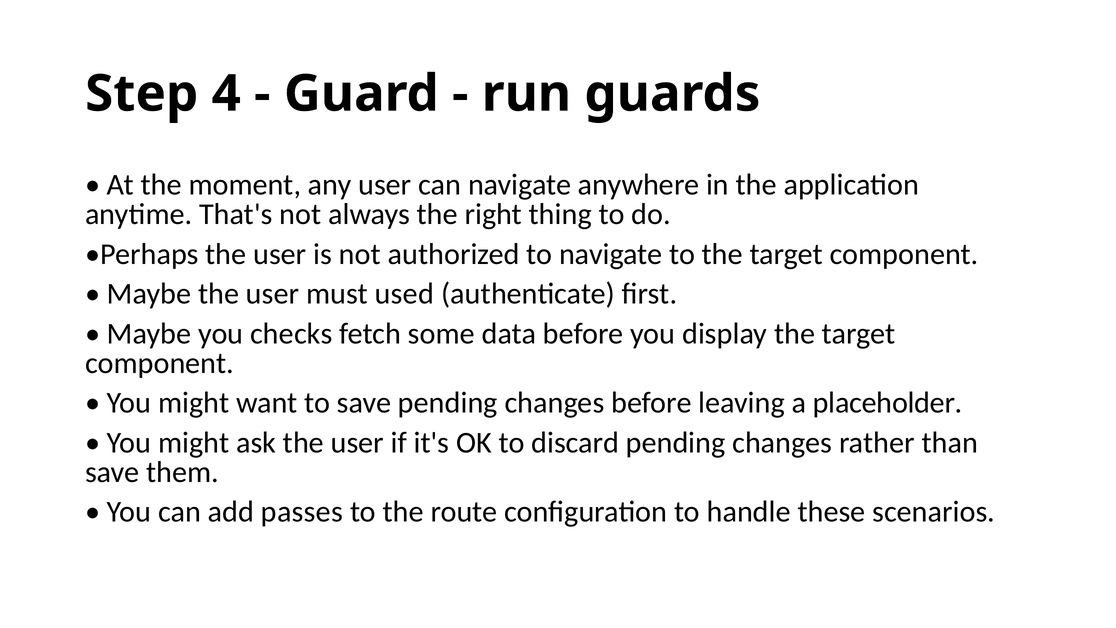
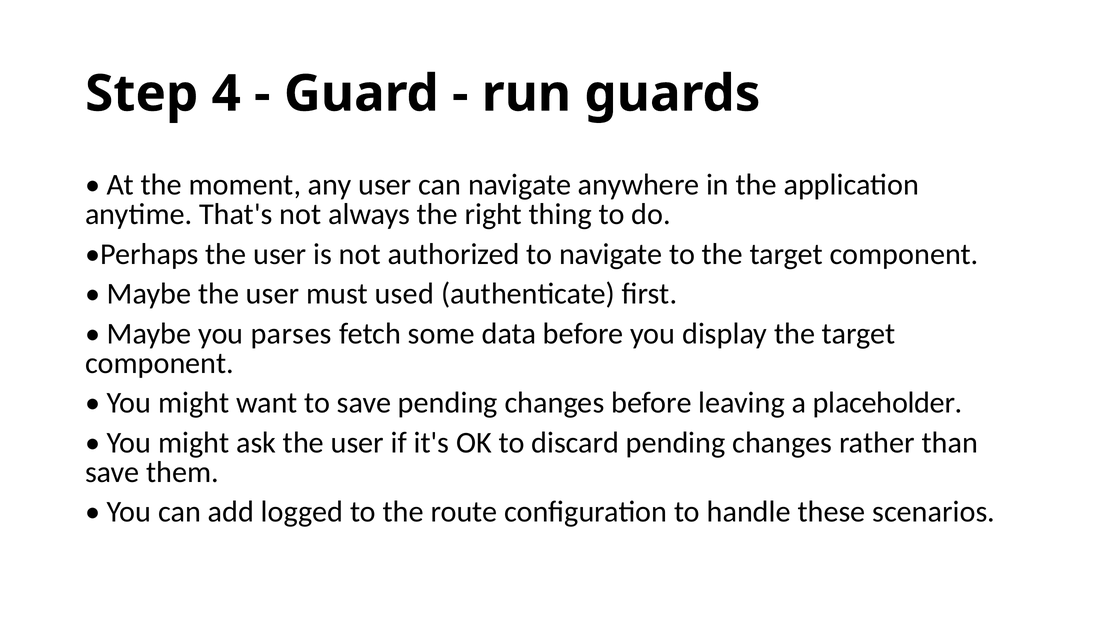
checks: checks -> parses (291, 334)
passes: passes -> logged (302, 512)
